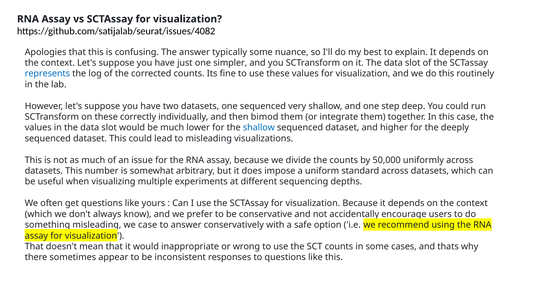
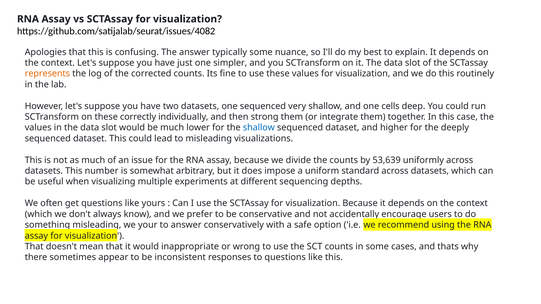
represents colour: blue -> orange (47, 74)
step: step -> cells (390, 106)
bimod: bimod -> strong (265, 117)
50,000: 50,000 -> 53,639 (387, 160)
we case: case -> your (148, 225)
